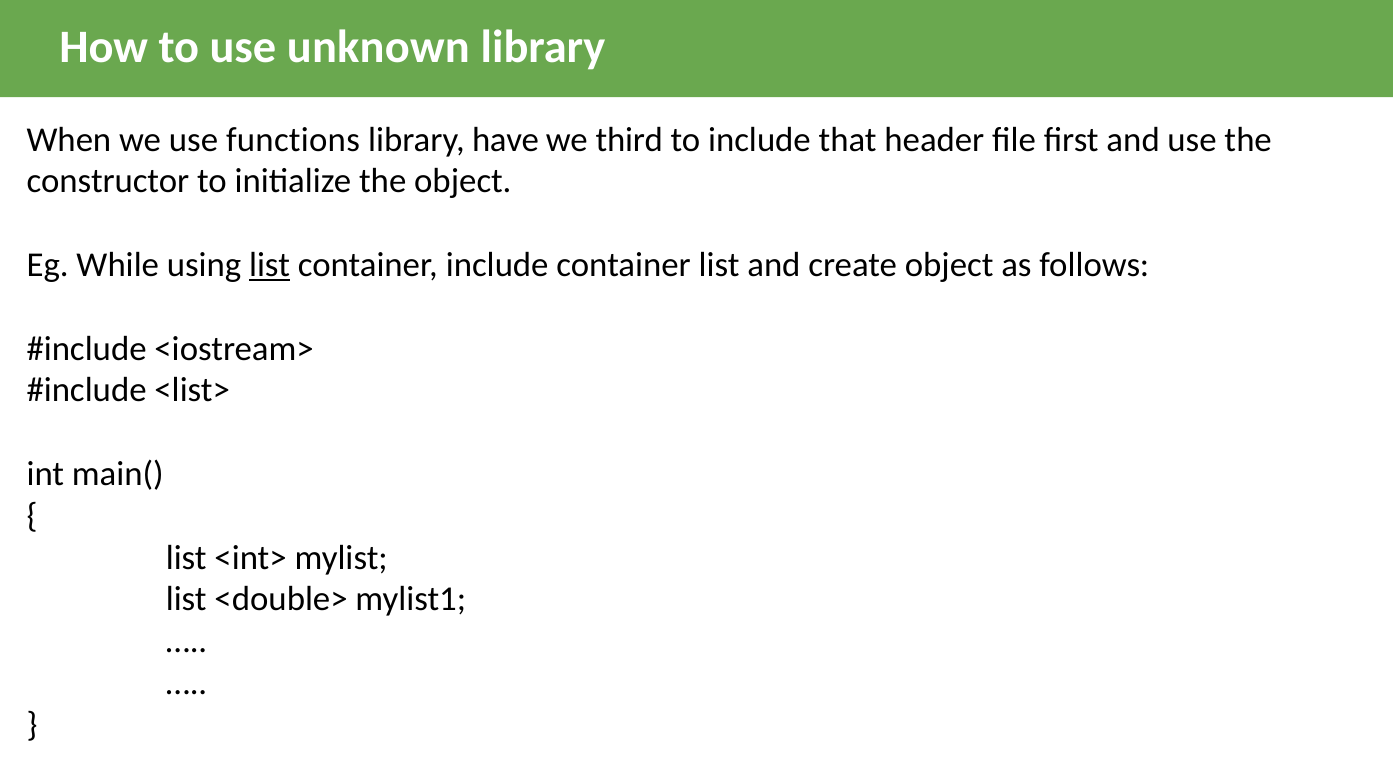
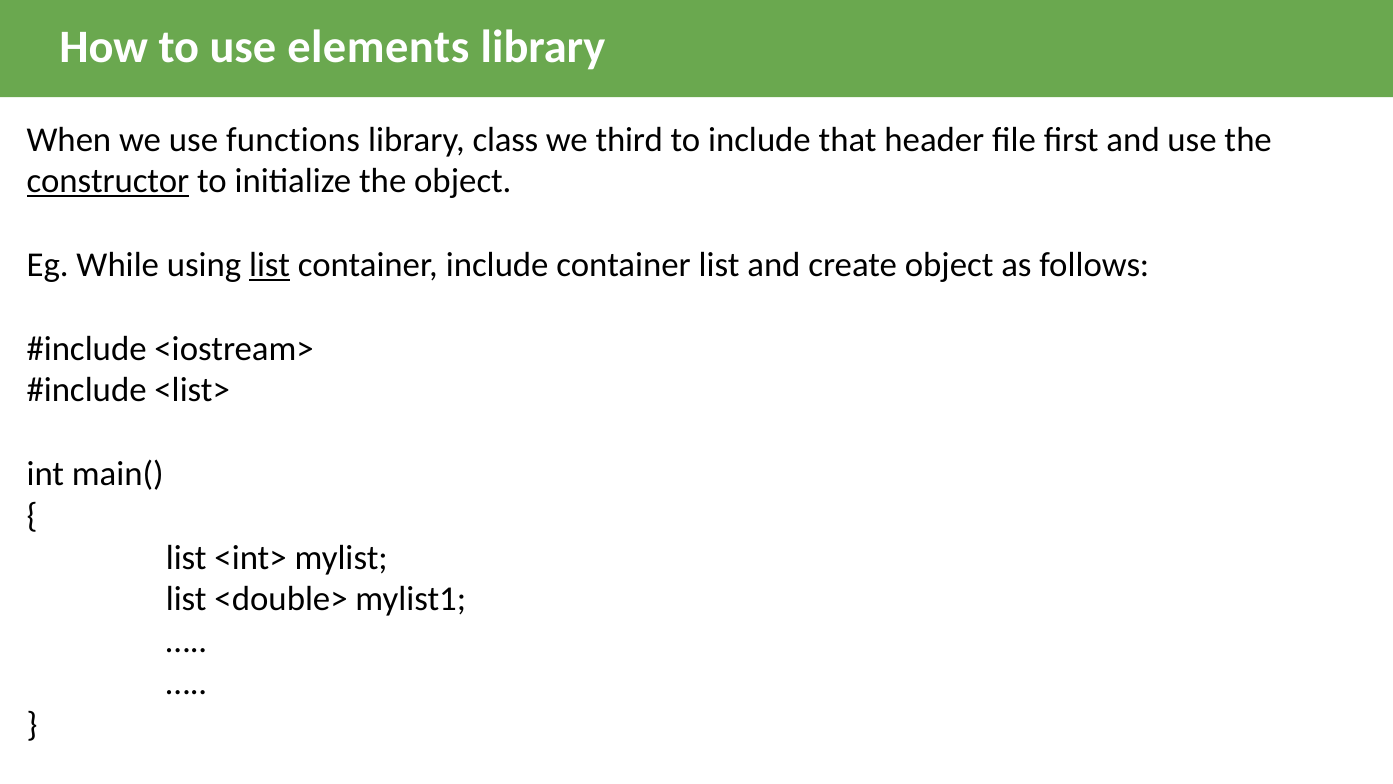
unknown: unknown -> elements (378, 47)
have: have -> class (505, 139)
constructor underline: none -> present (108, 181)
